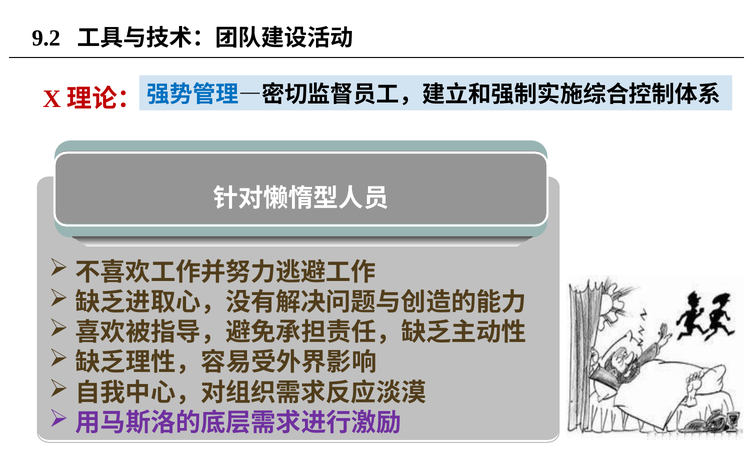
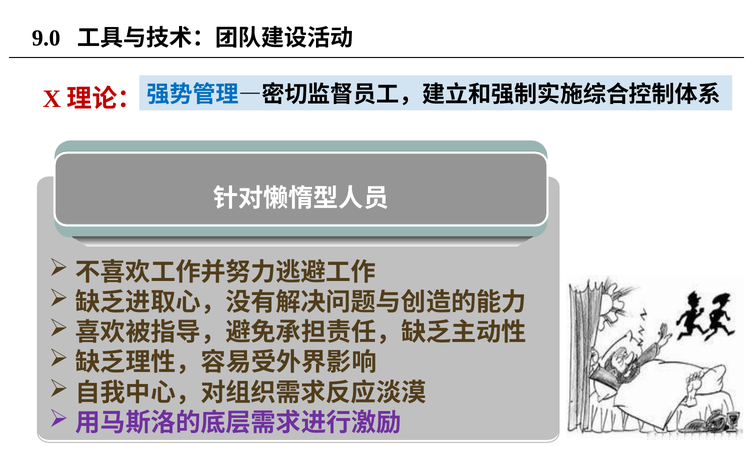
9.2: 9.2 -> 9.0 (46, 38)
